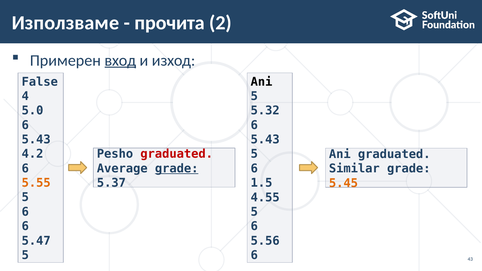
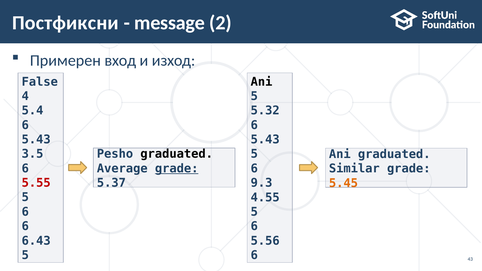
Използваме: Използваме -> Постфиксни (65, 23)
прочита: прочита -> message (170, 23)
вход underline: present -> none (120, 60)
5.0: 5.0 -> 5.4 (33, 111)
4.2: 4.2 -> 3.5 (33, 154)
graduated colour: red -> black (177, 154)
5.55 colour: orange -> red (36, 183)
1.5: 1.5 -> 9.3 (262, 183)
5.47: 5.47 -> 6.43 (36, 241)
